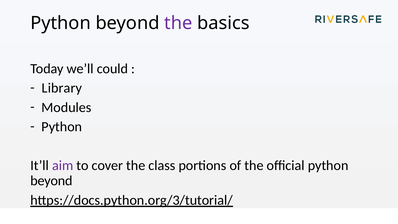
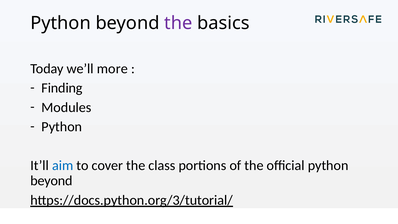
could: could -> more (112, 69)
Library: Library -> Finding (62, 88)
aim colour: purple -> blue (63, 165)
